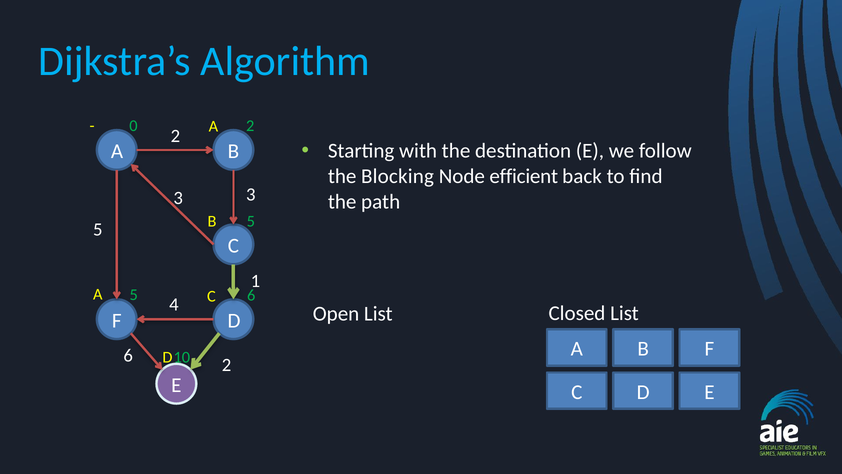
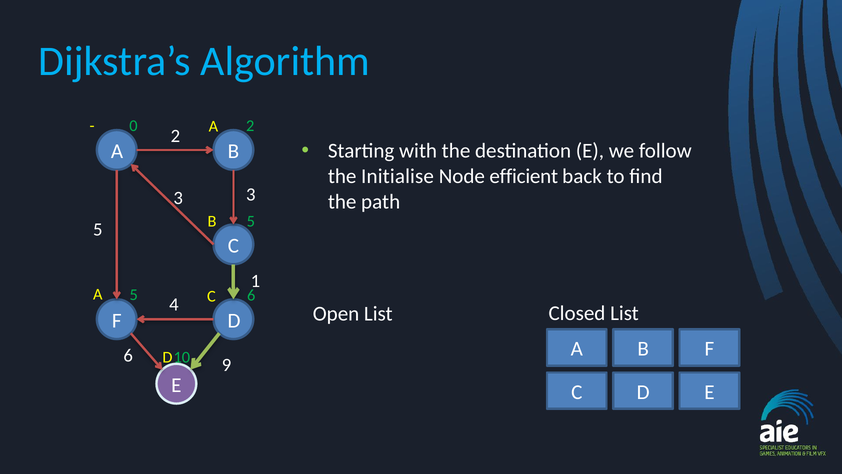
Blocking: Blocking -> Initialise (398, 176)
6 2: 2 -> 9 (227, 365)
